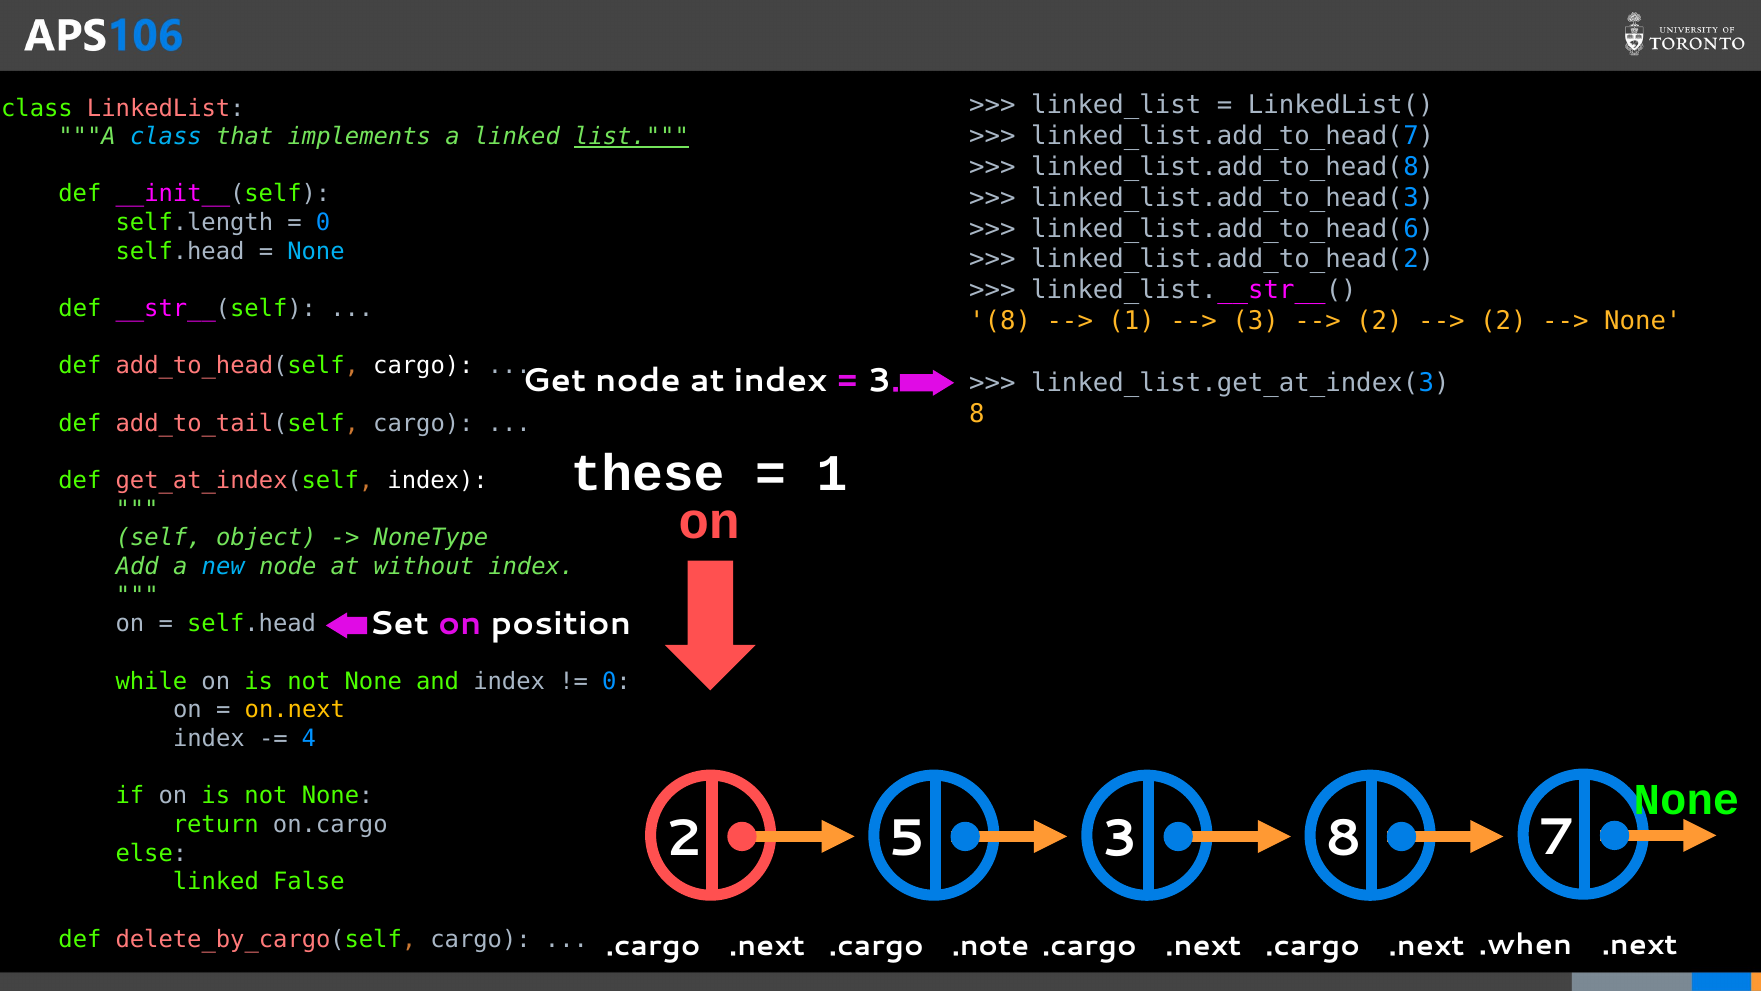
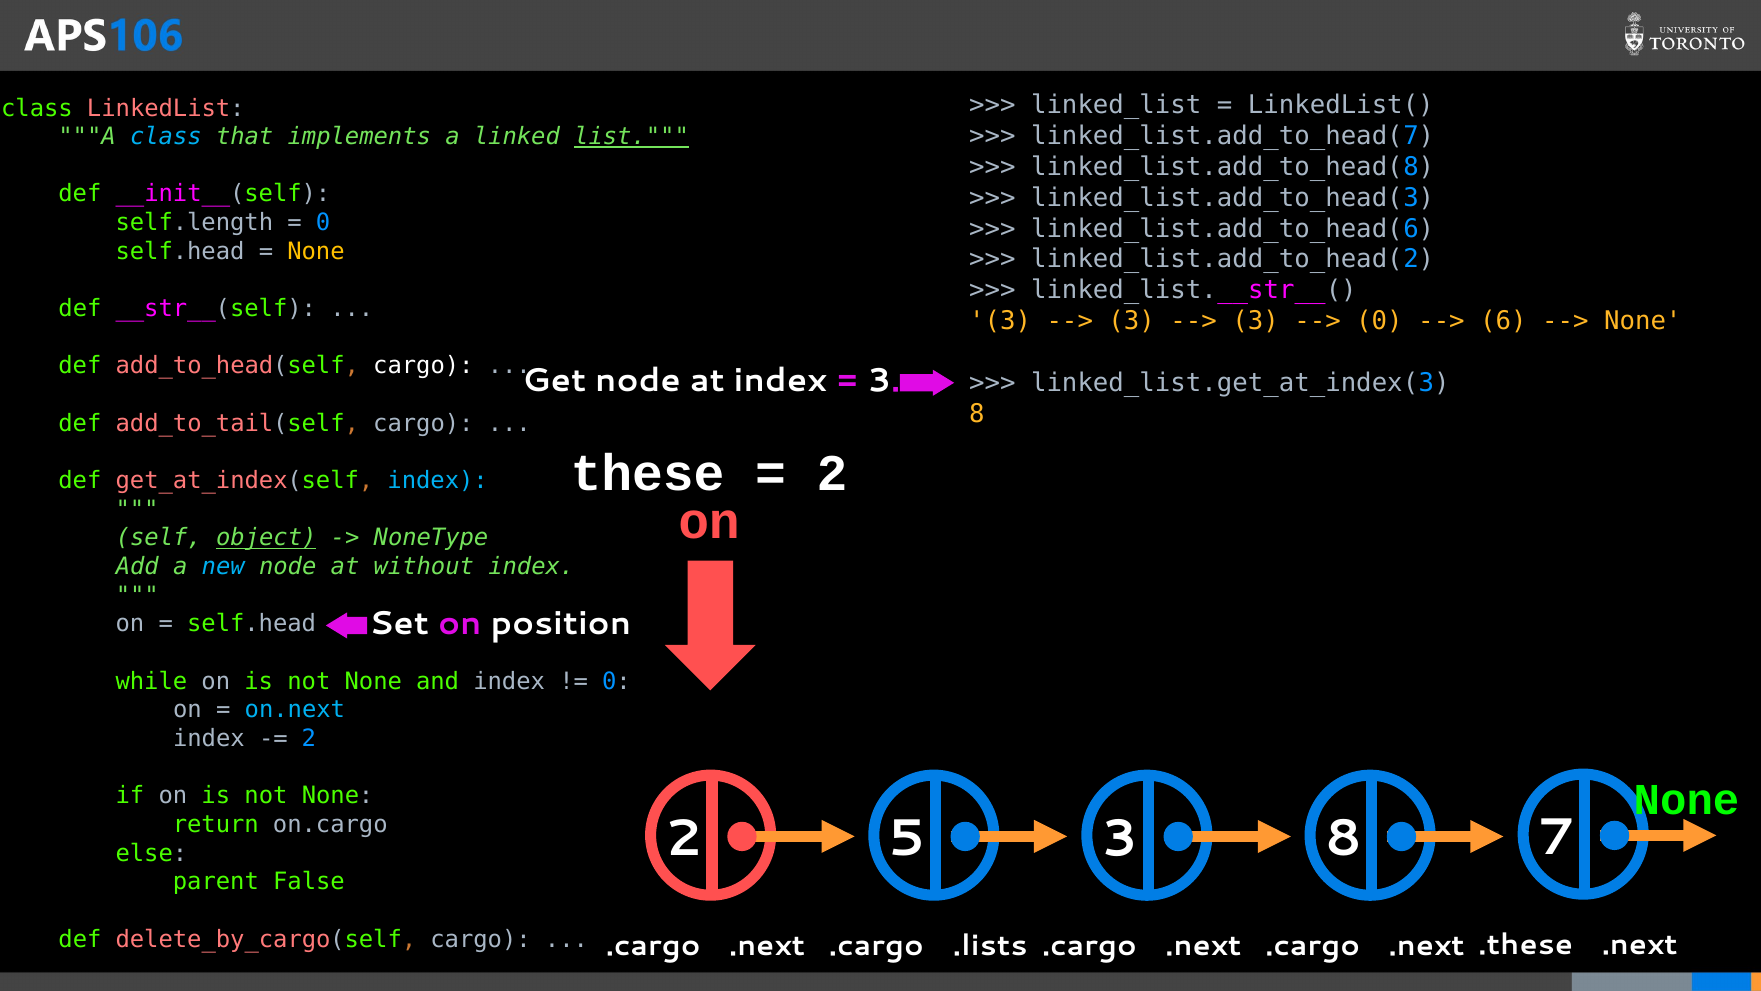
None colour: light blue -> yellow (316, 251)
8: 8 -> 3 (1000, 321)
1: 1 -> 3 (1132, 321)
2: 2 -> 0 (1379, 321)
2: 2 -> 6 (1503, 321)
1: 1 -> 2 (832, 473)
index colour: white -> light blue (438, 481)
object underline: none -> present (266, 538)
on.next colour: yellow -> light blue (295, 710)
4: 4 -> 2 (309, 738)
linked: linked -> parent (216, 882)
.when: .when -> .these (1526, 944)
.note: .note -> .lists (990, 945)
